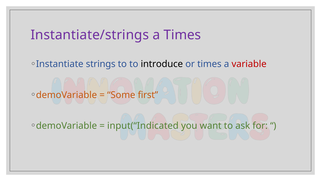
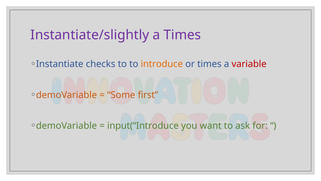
Instantiate/strings: Instantiate/strings -> Instantiate/slightly (90, 35)
strings: strings -> checks (101, 64)
introduce colour: black -> orange (162, 64)
input(“Indicated: input(“Indicated -> input(“Introduce (143, 125)
